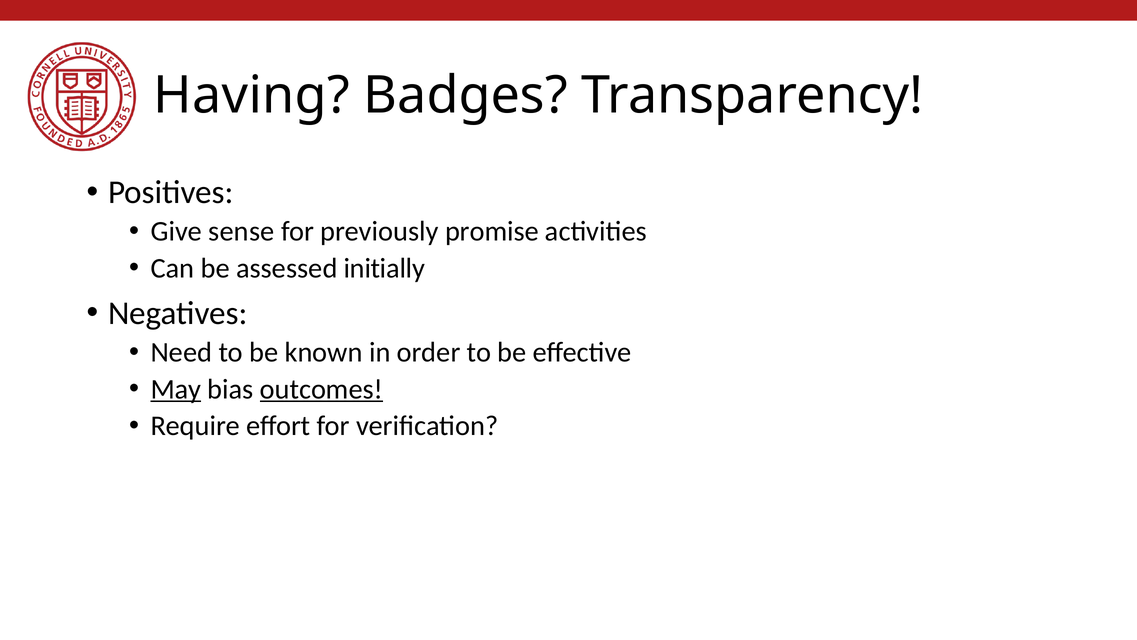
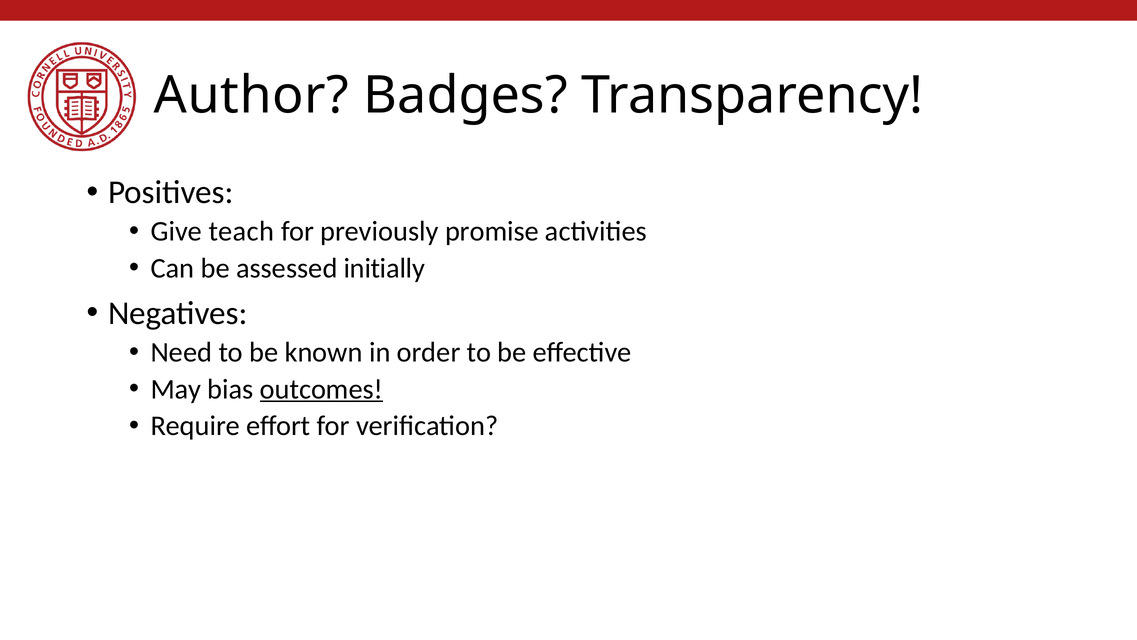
Having: Having -> Author (251, 96)
sense: sense -> teach (241, 231)
May underline: present -> none (176, 389)
